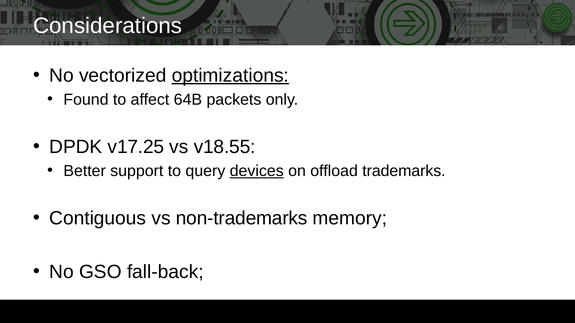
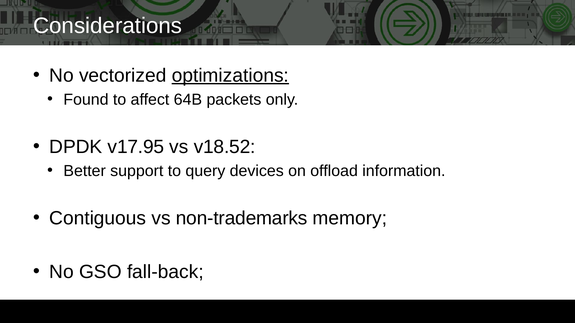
v17.25: v17.25 -> v17.95 (136, 147)
v18.55: v18.55 -> v18.52 (225, 147)
devices underline: present -> none (257, 171)
trademarks: trademarks -> information (404, 171)
